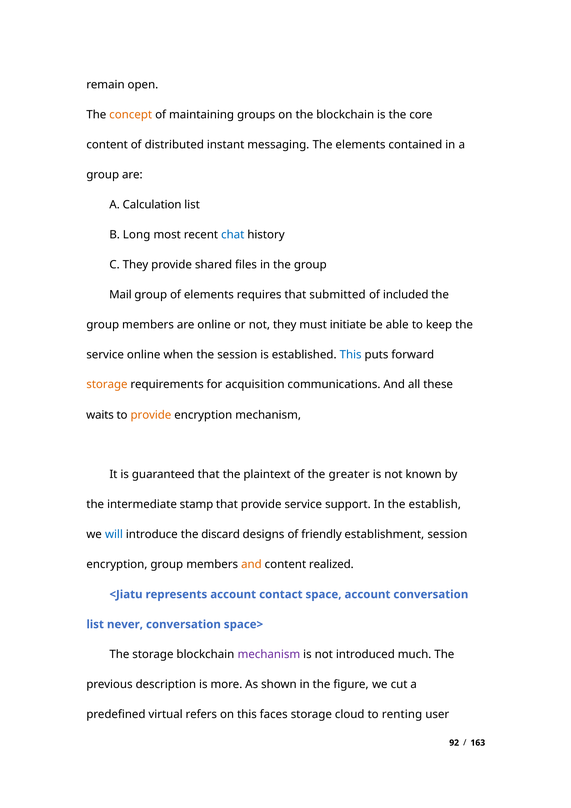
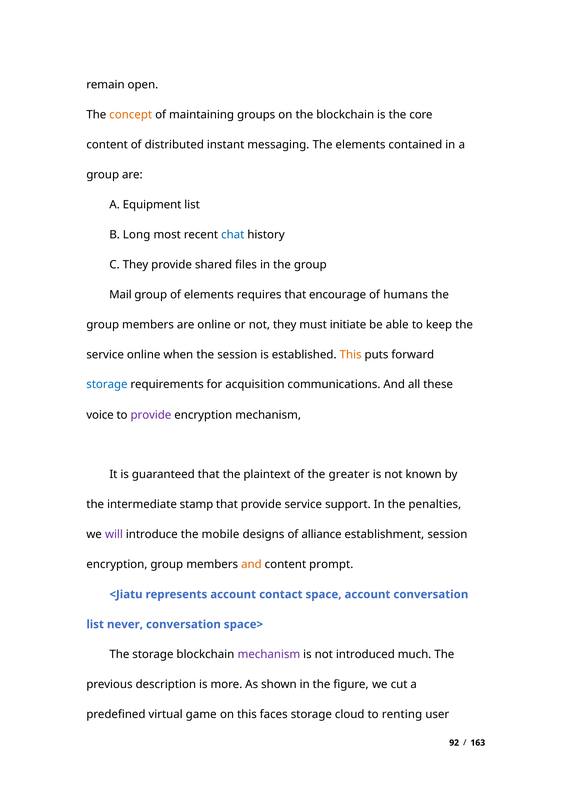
Calculation: Calculation -> Equipment (152, 204)
submitted: submitted -> encourage (338, 294)
included: included -> humans (406, 294)
This colour: blue -> orange (351, 354)
storage colour: orange -> blue (107, 384)
waits: waits -> voice (100, 414)
provide colour: orange -> purple (151, 414)
establish: establish -> penalties (435, 504)
will colour: blue -> purple (114, 534)
discard: discard -> mobile (220, 534)
friendly: friendly -> alliance (322, 534)
realized: realized -> prompt (331, 564)
refers: refers -> game (201, 714)
